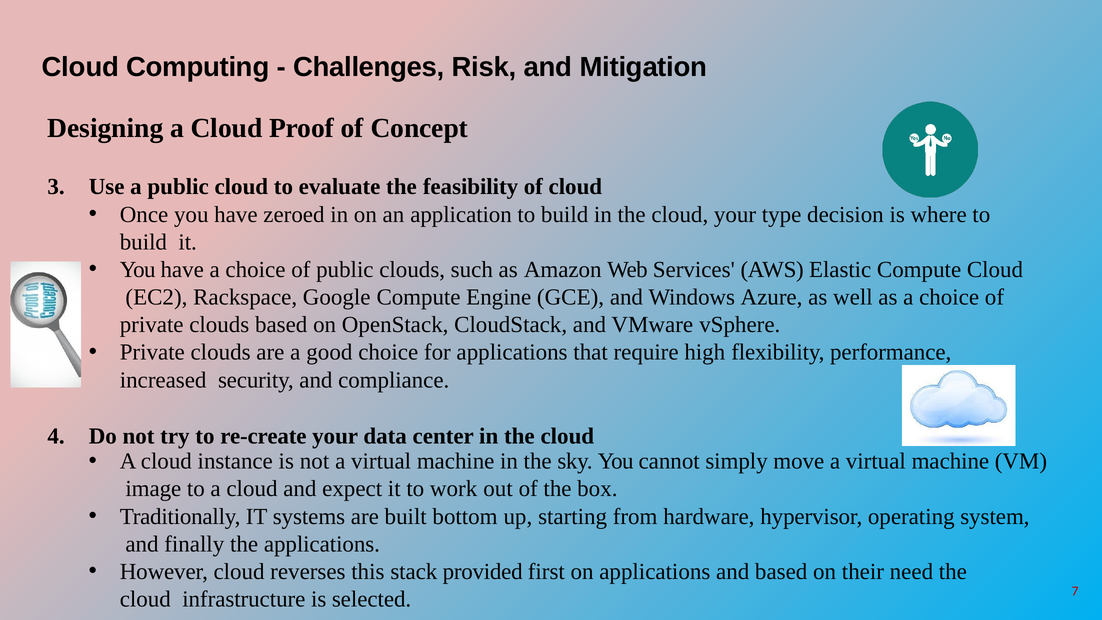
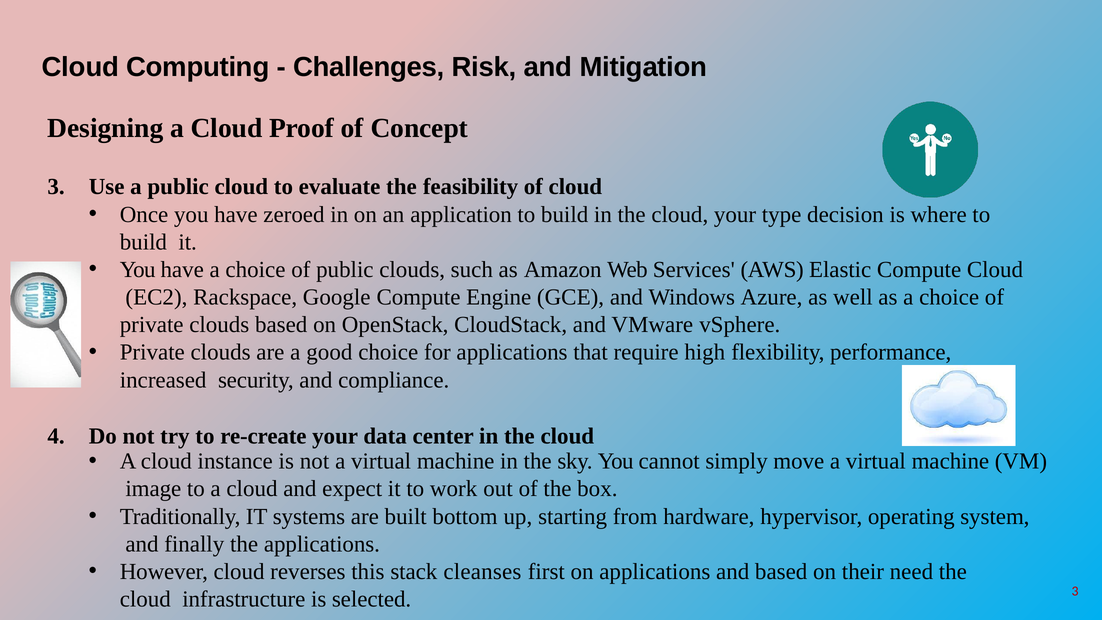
provided: provided -> cleanses (482, 572)
selected 7: 7 -> 3 (1075, 591)
